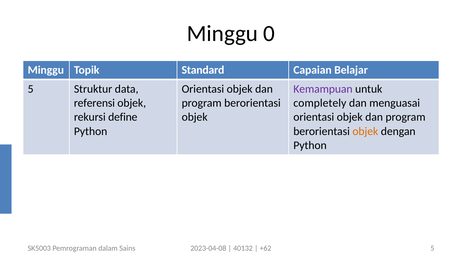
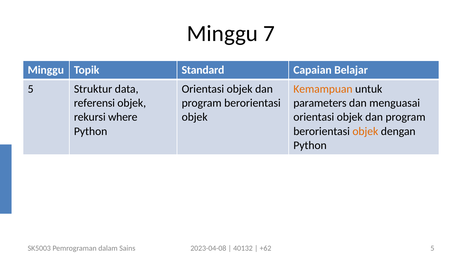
0: 0 -> 7 (269, 34)
Kemampuan colour: purple -> orange (323, 89)
completely: completely -> parameters (320, 103)
define: define -> where (123, 117)
